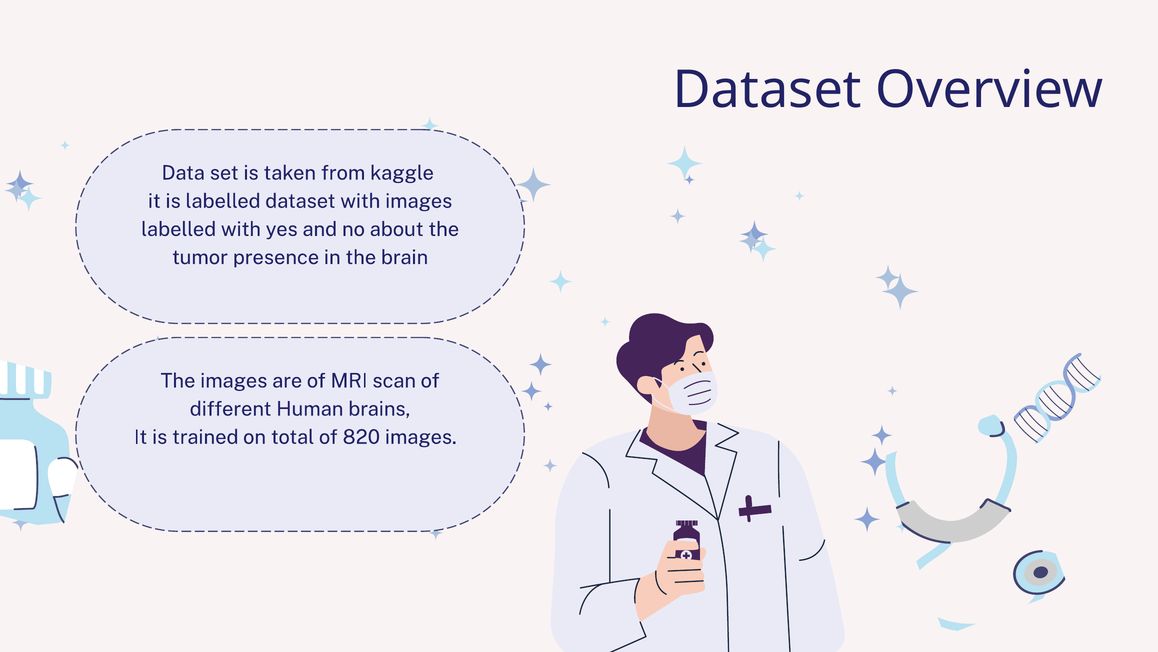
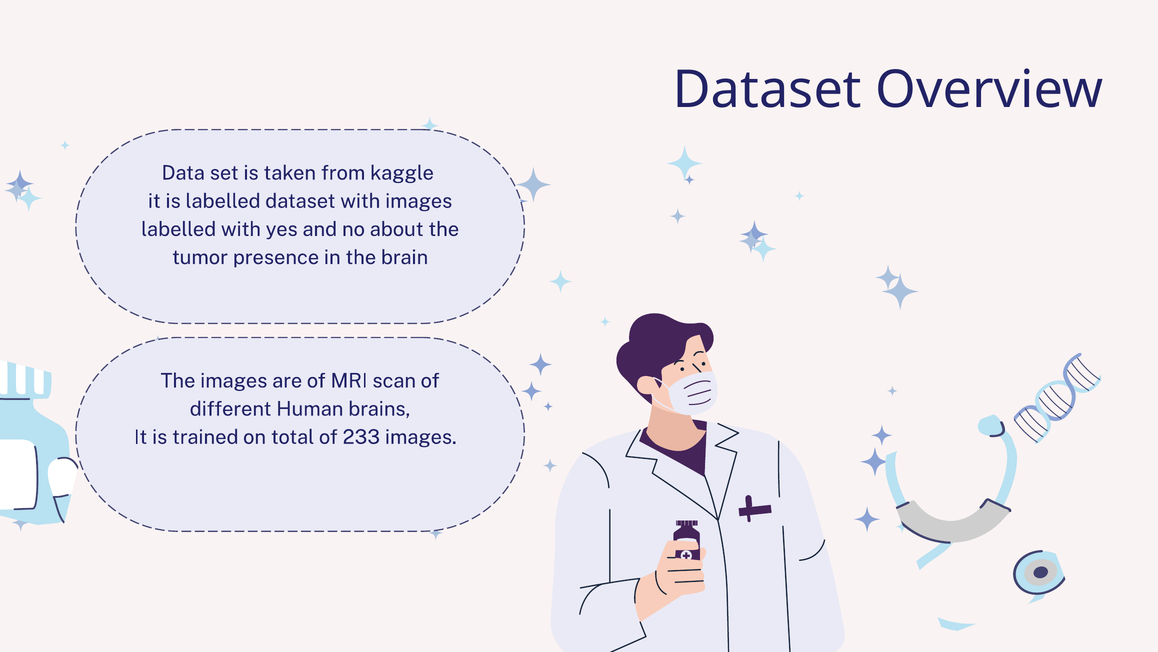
820: 820 -> 233 (361, 437)
